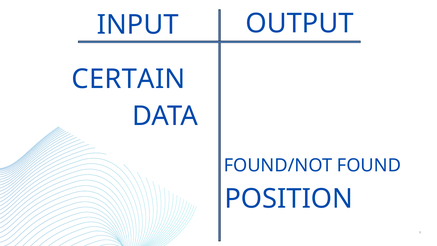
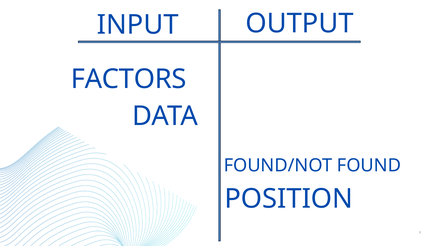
CERTAIN: CERTAIN -> FACTORS (129, 79)
